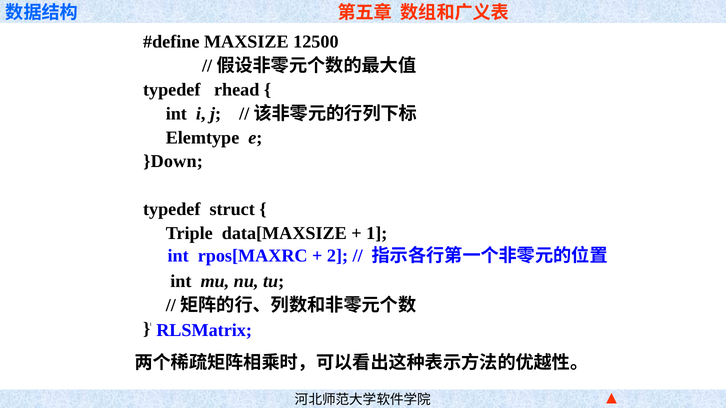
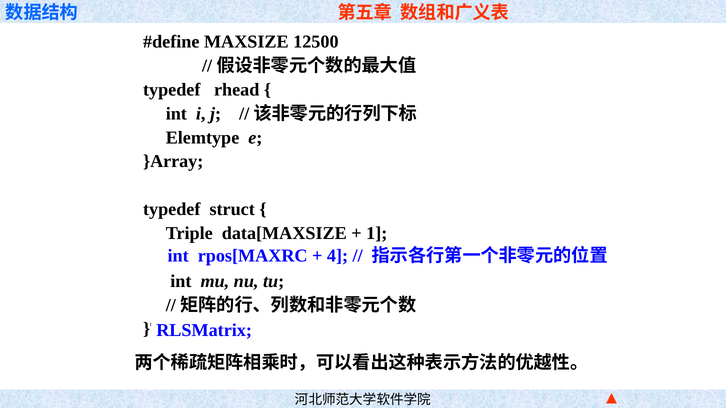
}Down: }Down -> }Array (173, 162)
2: 2 -> 4 (338, 256)
